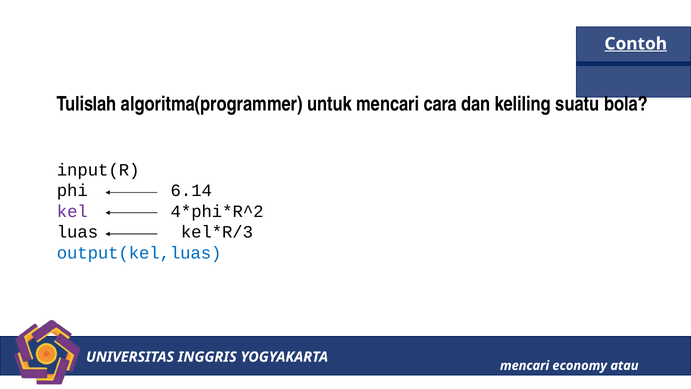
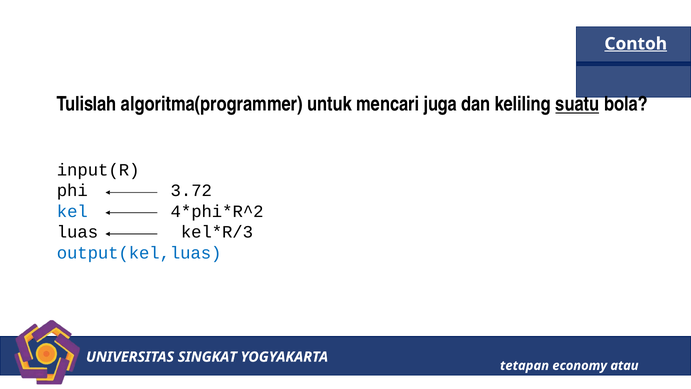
cara: cara -> juga (440, 104)
suatu underline: none -> present (577, 104)
6.14: 6.14 -> 3.72 (191, 190)
kel colour: purple -> blue (72, 211)
INGGRIS: INGGRIS -> SINGKAT (207, 357)
mencari: mencari -> tetapan (525, 365)
